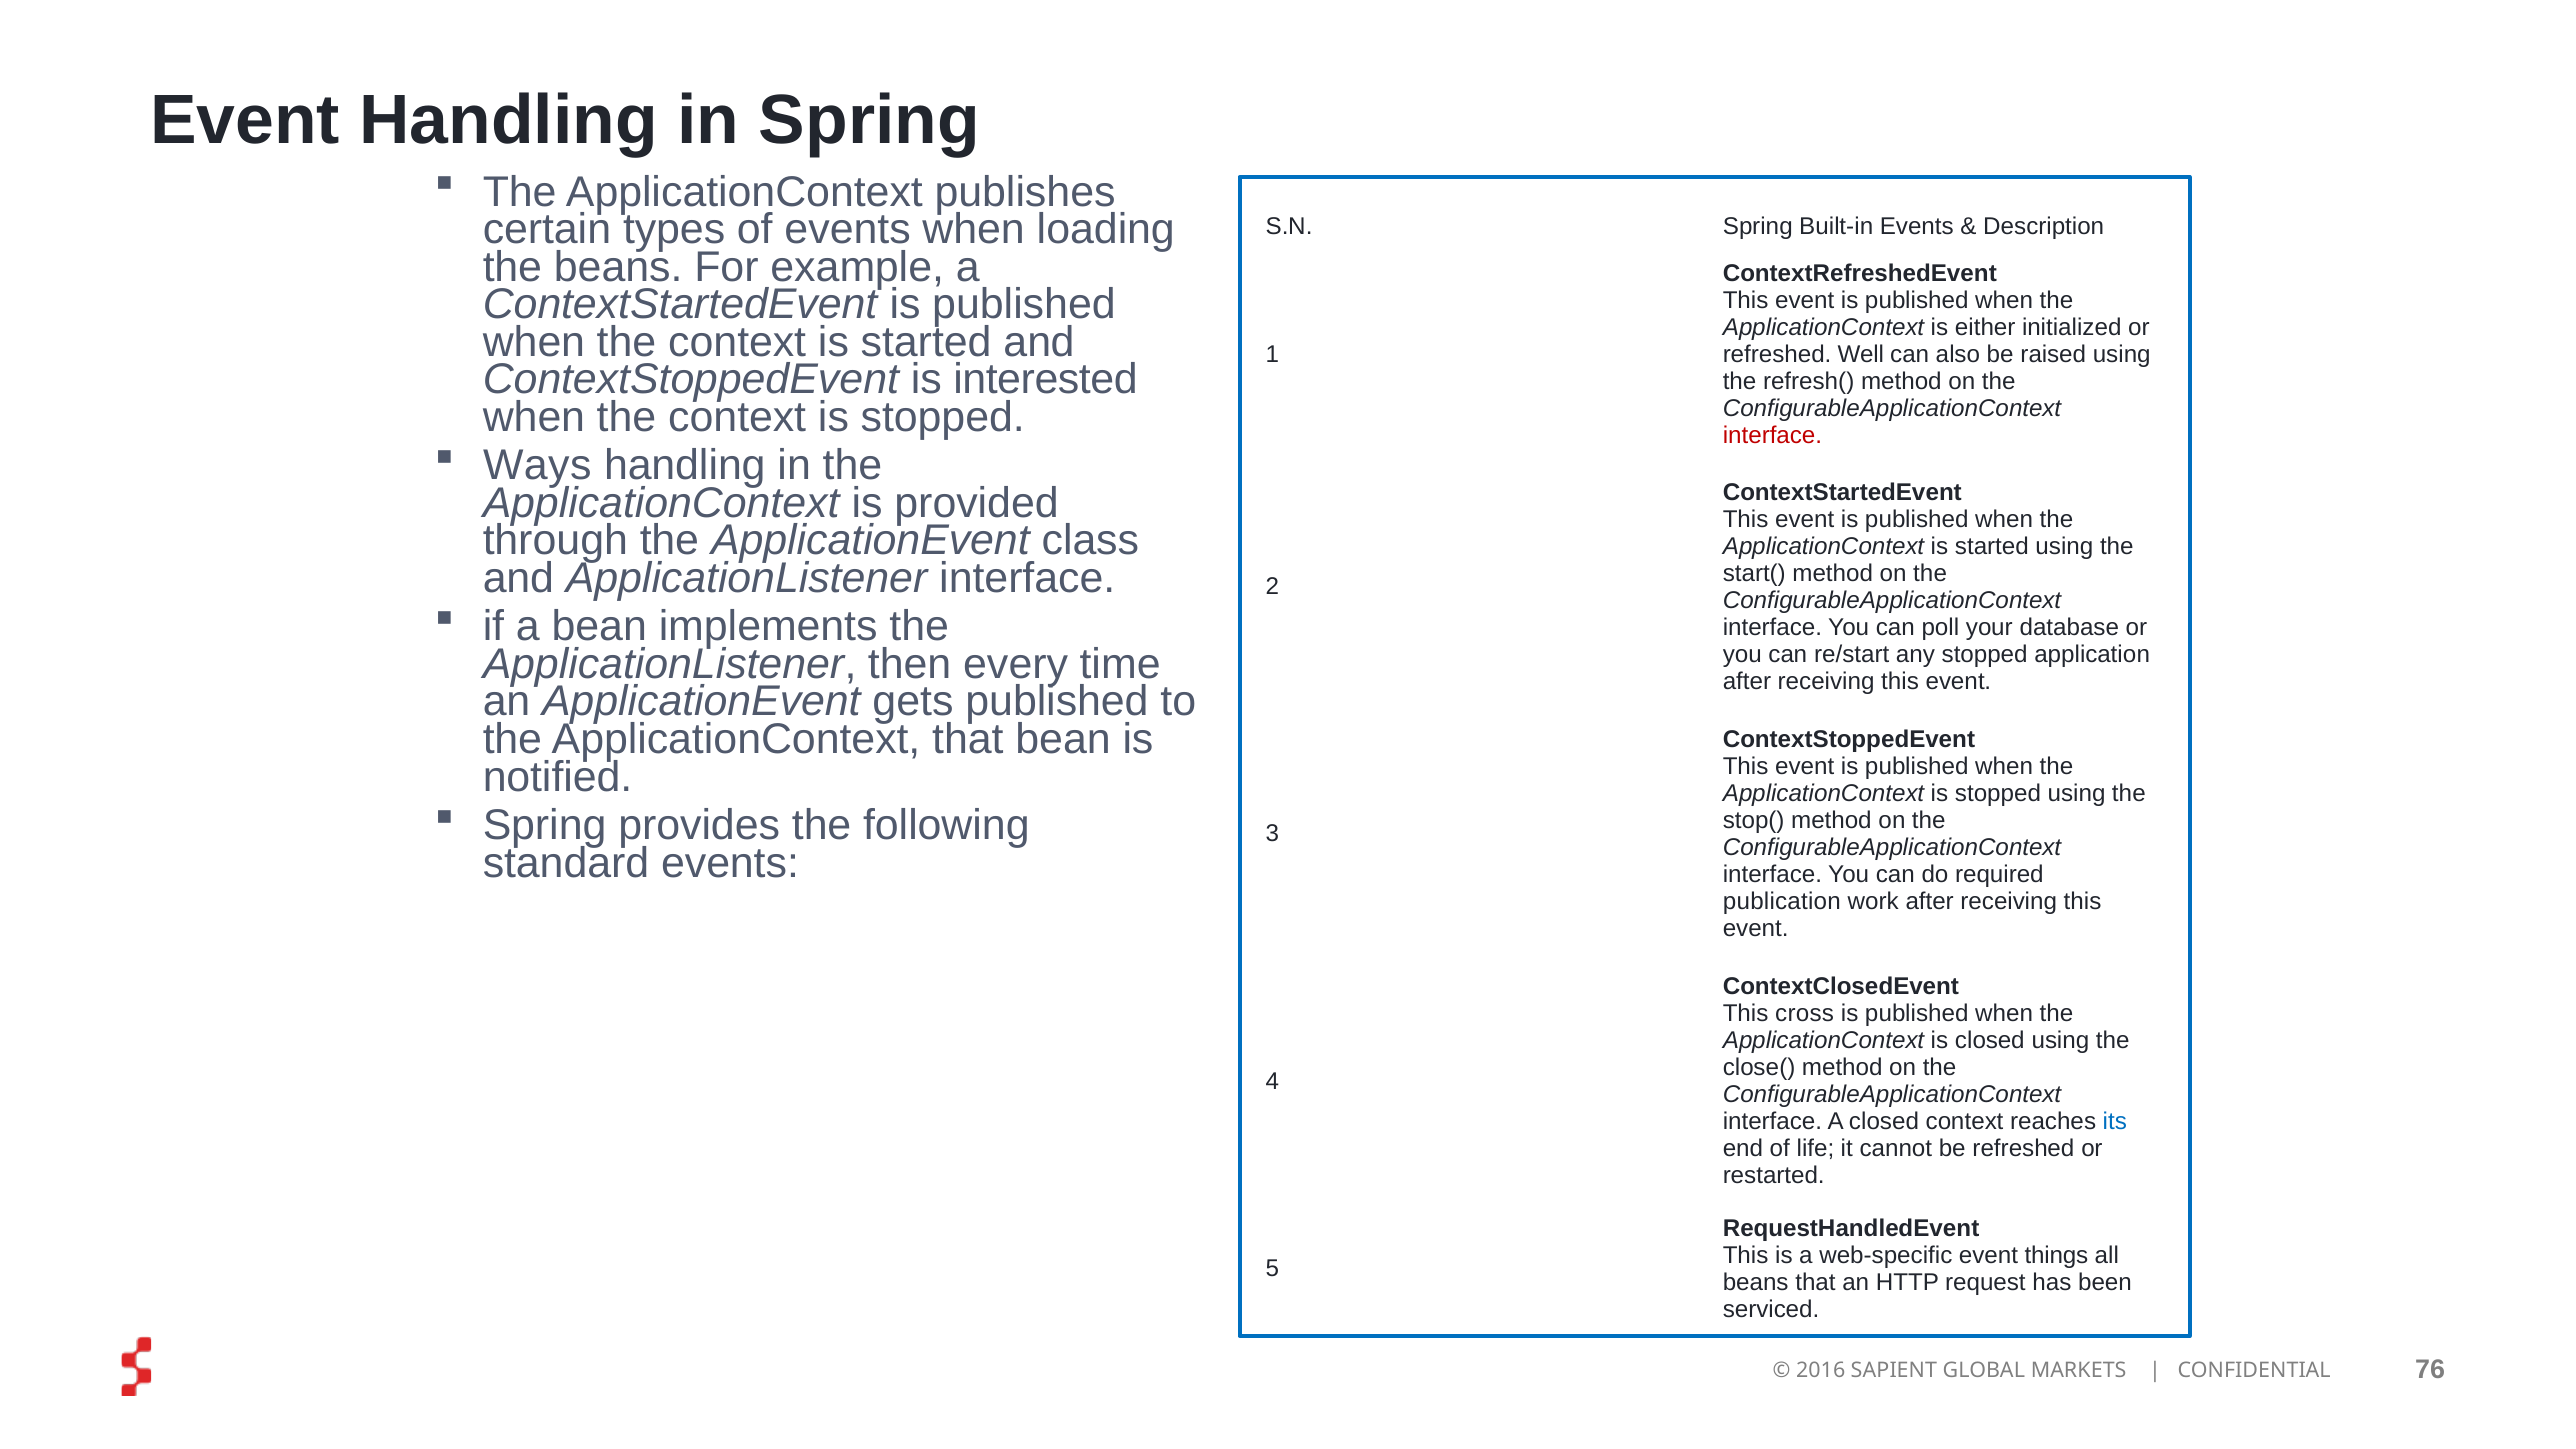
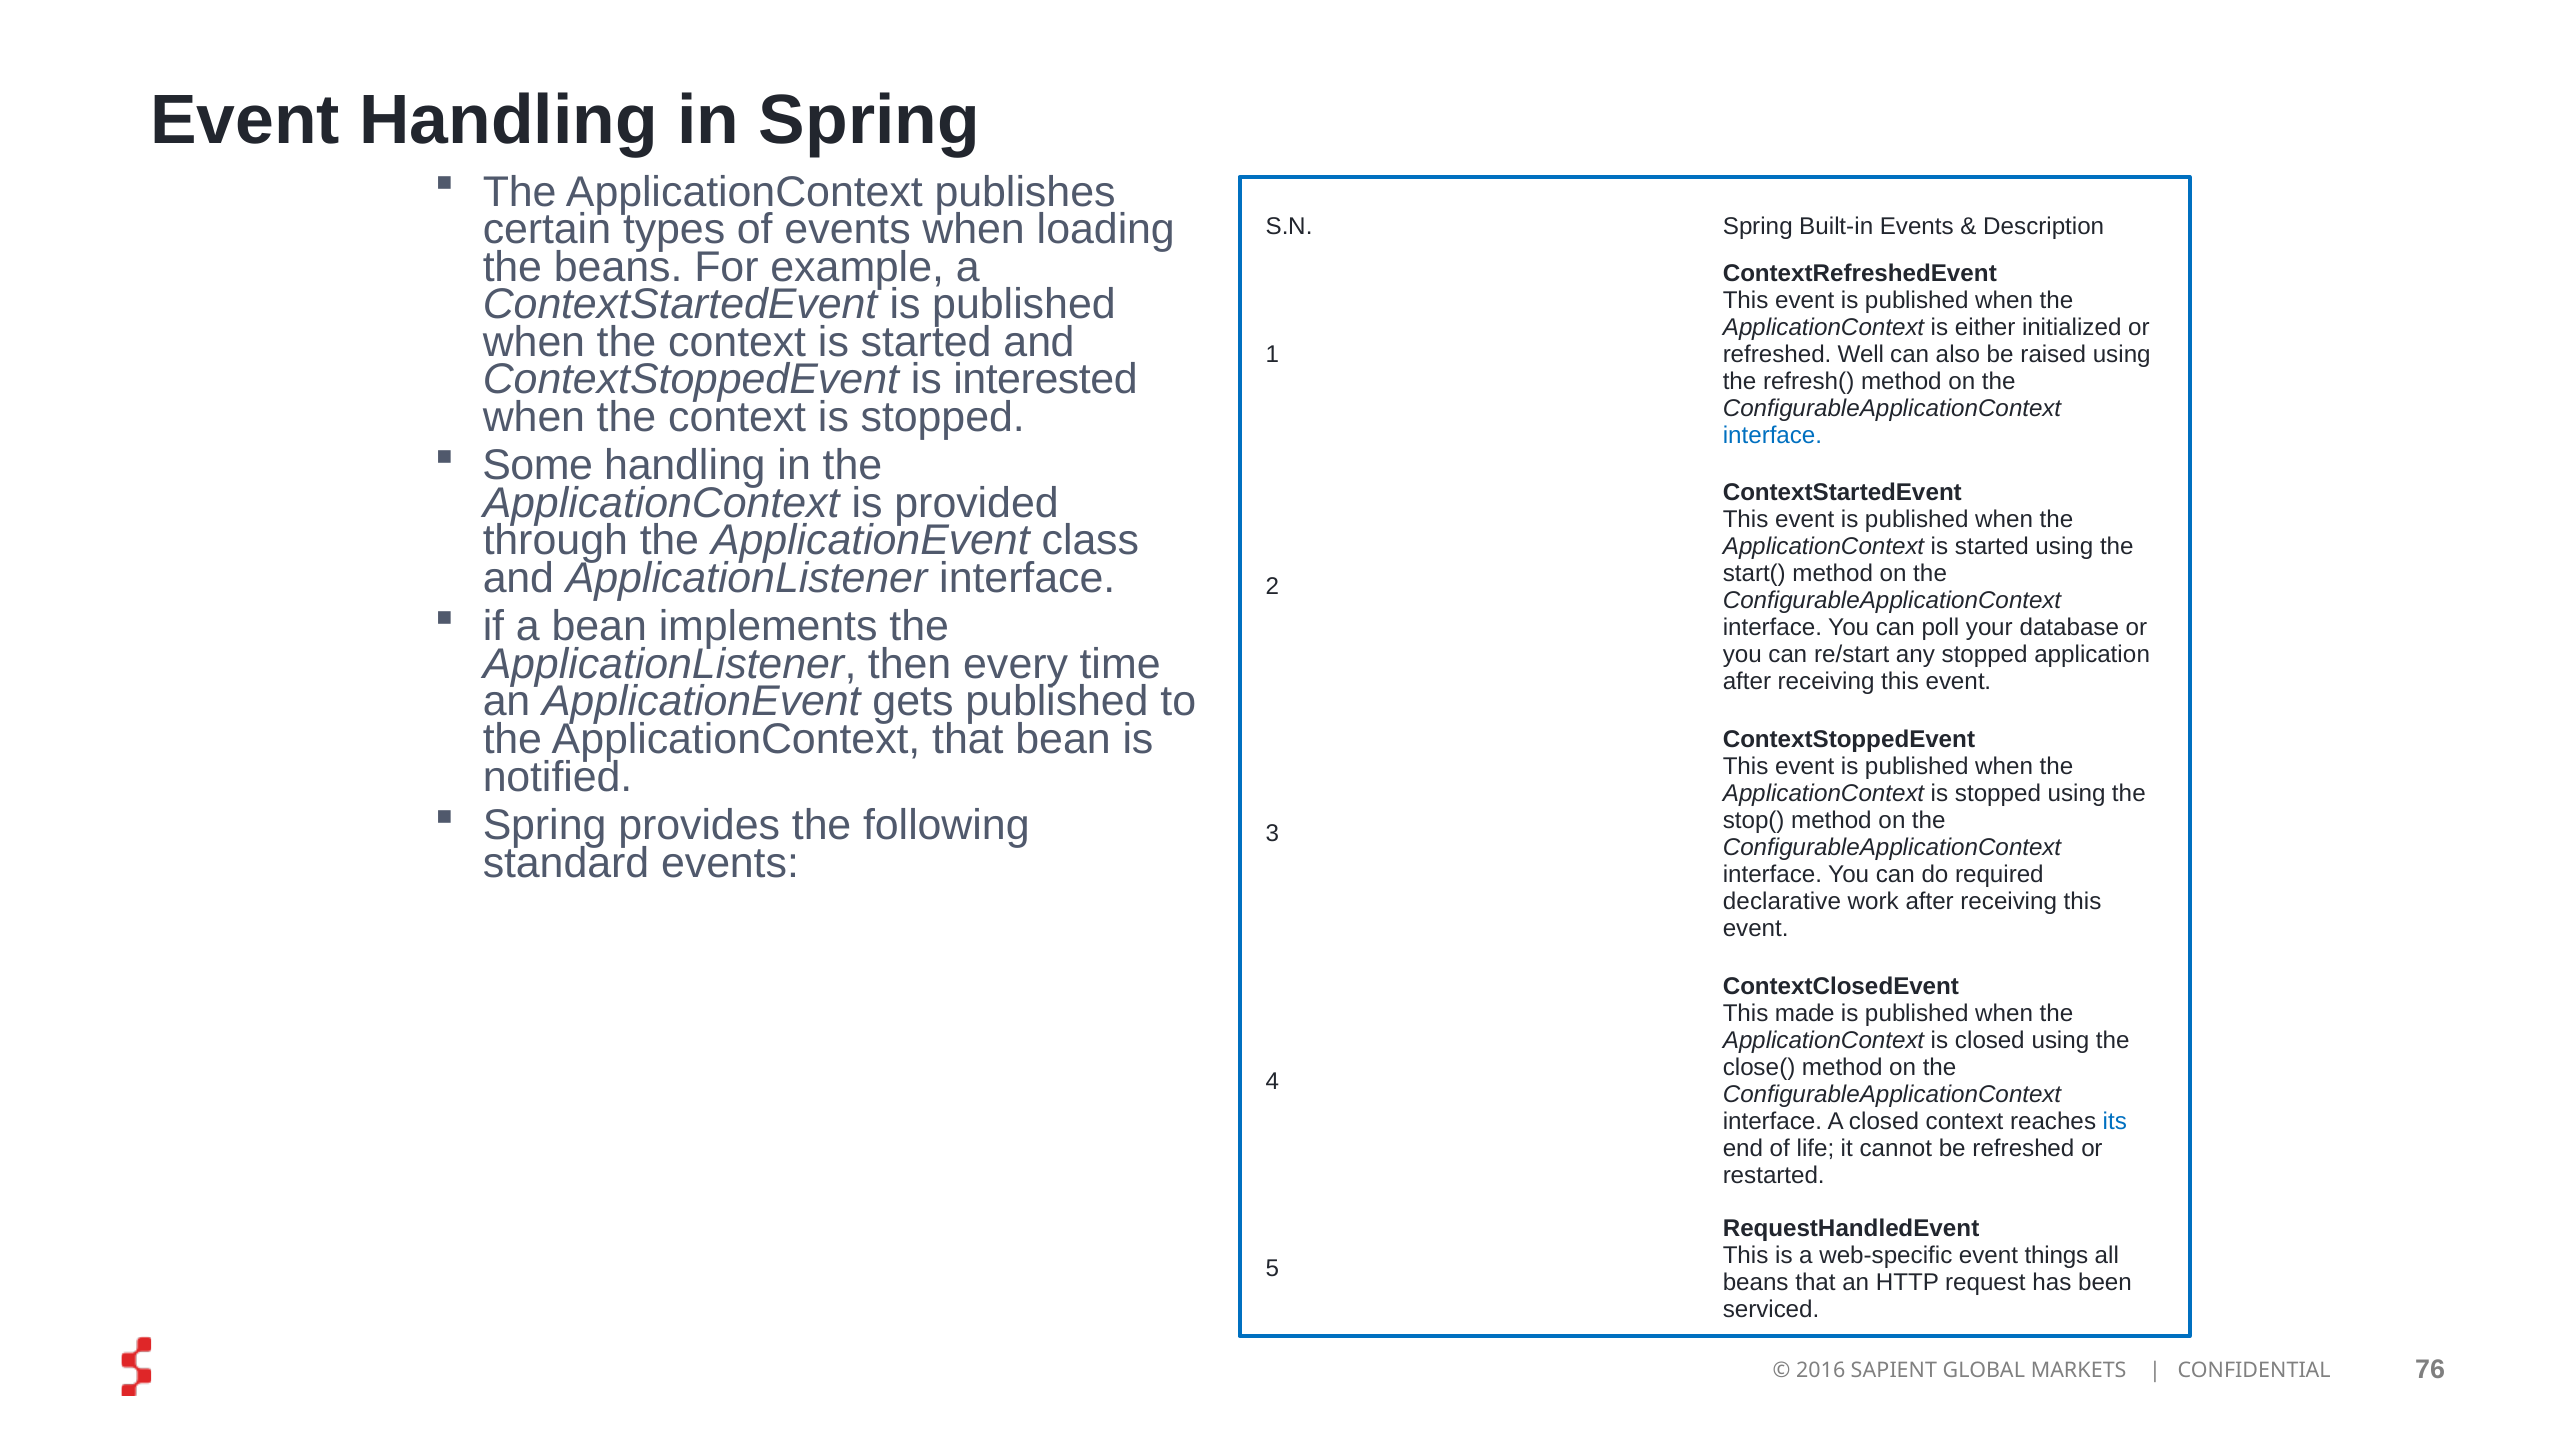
interface colour: red -> blue (1772, 436)
Ways: Ways -> Some (538, 466)
publication: publication -> declarative (1782, 902)
cross: cross -> made (1805, 1014)
